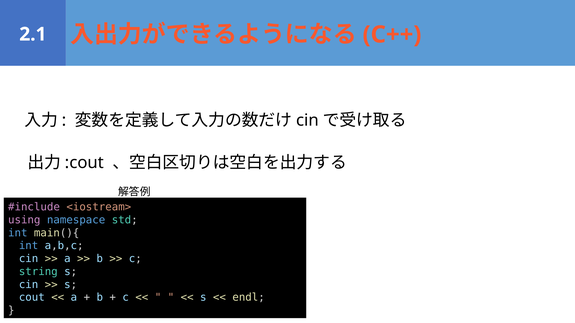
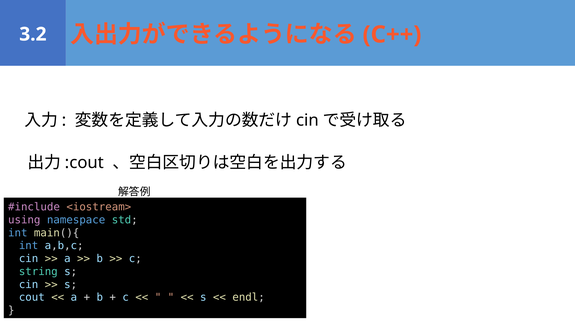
2.1: 2.1 -> 3.2 (33, 34)
